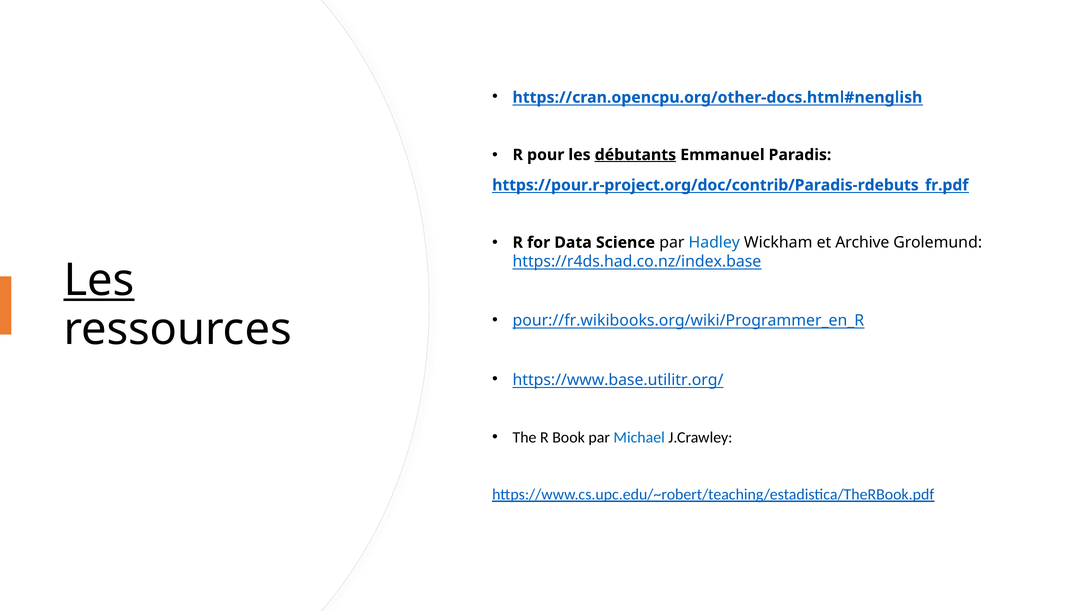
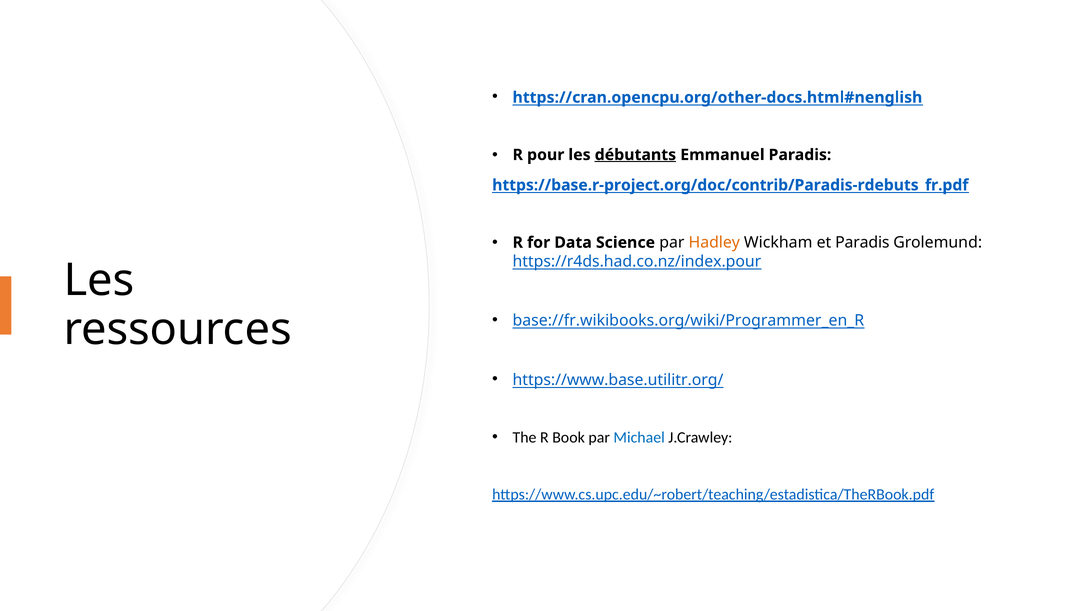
https://pour.r-project.org/doc/contrib/Paradis-rdebuts_fr.pdf: https://pour.r-project.org/doc/contrib/Paradis-rdebuts_fr.pdf -> https://base.r-project.org/doc/contrib/Paradis-rdebuts_fr.pdf (730, 185)
Hadley colour: blue -> orange (714, 242)
et Archive: Archive -> Paradis (862, 242)
https://r4ds.had.co.nz/index.base: https://r4ds.had.co.nz/index.base -> https://r4ds.had.co.nz/index.pour (637, 261)
Les underline: present -> none (99, 280)
pour://fr.wikibooks.org/wiki/Programmer_en_R: pour://fr.wikibooks.org/wiki/Programmer_en_R -> base://fr.wikibooks.org/wiki/Programmer_en_R (688, 321)
